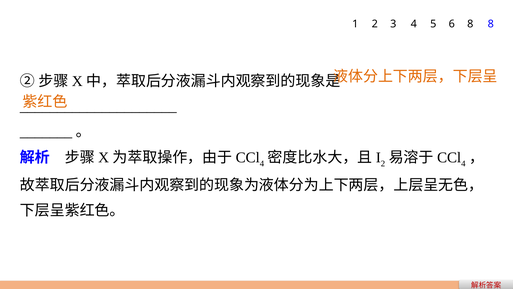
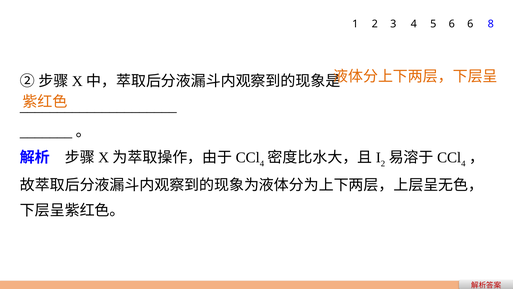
6 8: 8 -> 6 (470, 24)
